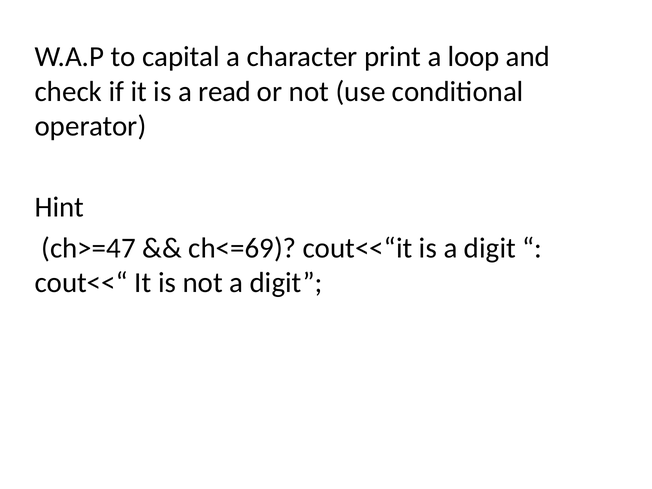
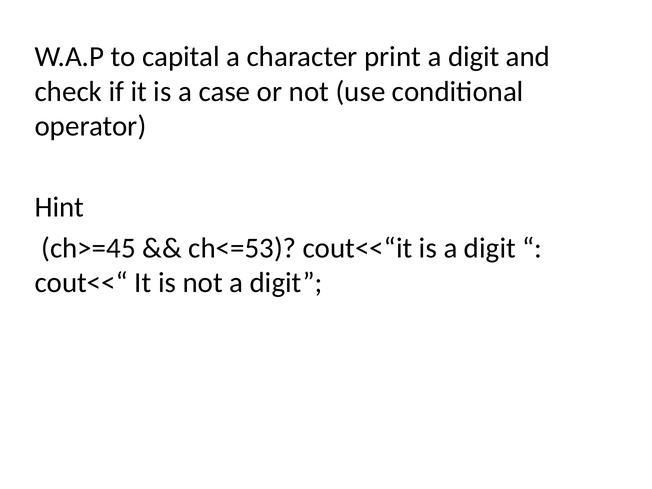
loop: loop -> digit (474, 57)
read: read -> case (224, 91)
ch>=47: ch>=47 -> ch>=45 (88, 248)
ch<=69: ch<=69 -> ch<=53 (242, 248)
